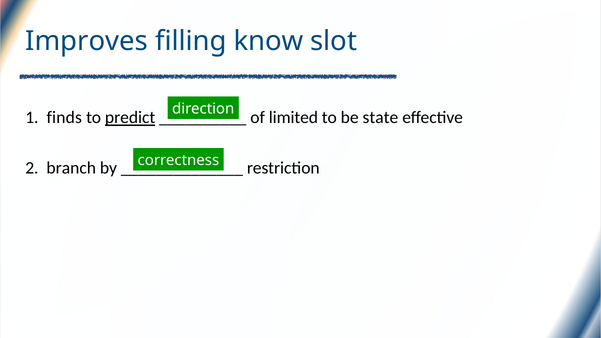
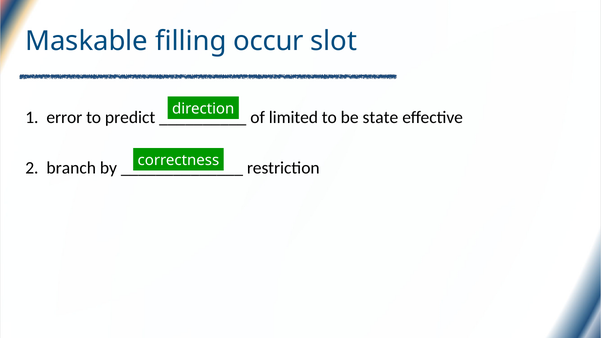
Improves: Improves -> Maskable (87, 41)
know: know -> occur (269, 41)
finds: finds -> error (64, 118)
predict underline: present -> none (130, 118)
